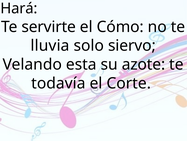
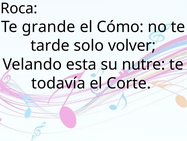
Hará: Hará -> Roca (19, 8)
servirte: servirte -> grande (49, 27)
lluvia: lluvia -> tarde (50, 45)
siervo: siervo -> volver (132, 45)
azote: azote -> nutre (143, 64)
